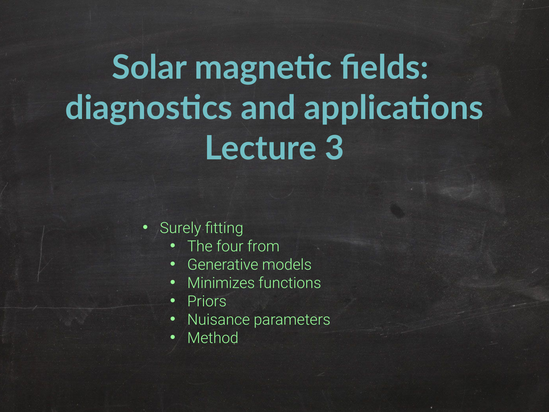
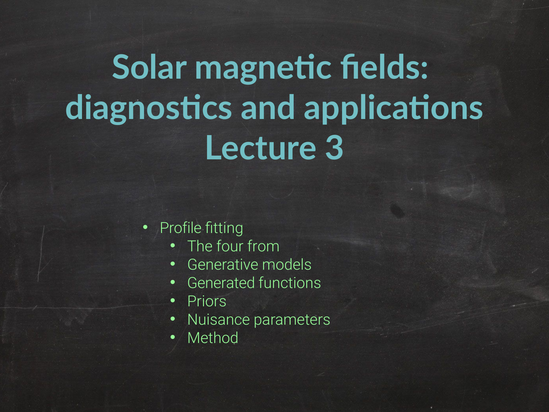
Surely: Surely -> Profile (181, 228)
Minimizes: Minimizes -> Generated (221, 283)
